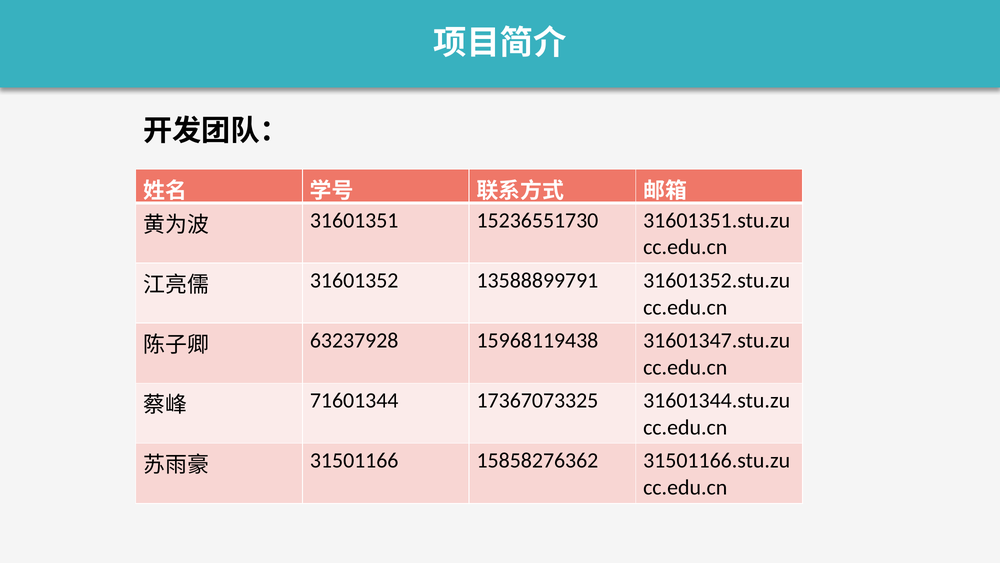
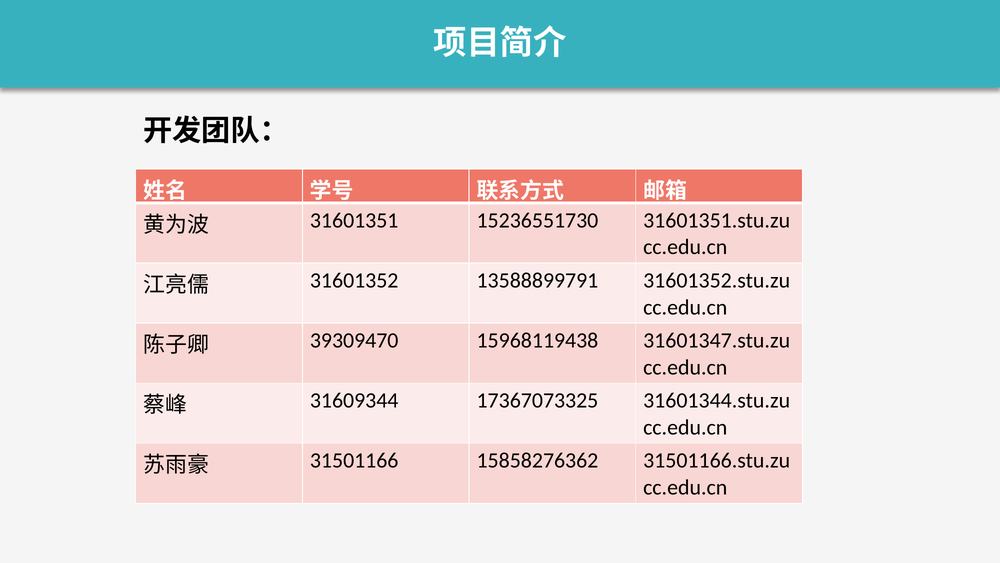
63237928: 63237928 -> 39309470 (354, 340)
71601344: 71601344 -> 31609344 (354, 400)
